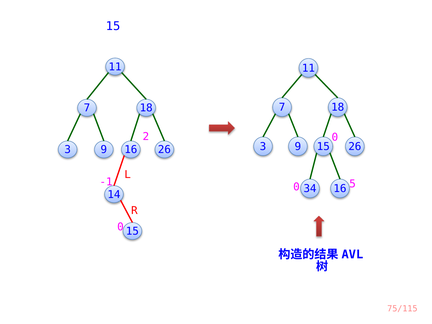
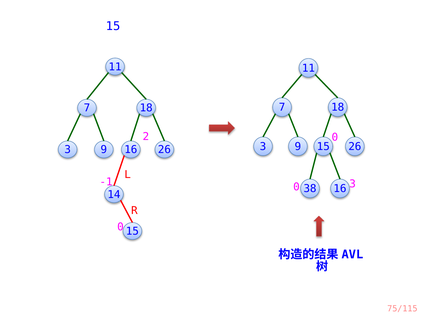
34: 34 -> 38 (310, 189)
16 5: 5 -> 3 (353, 184)
